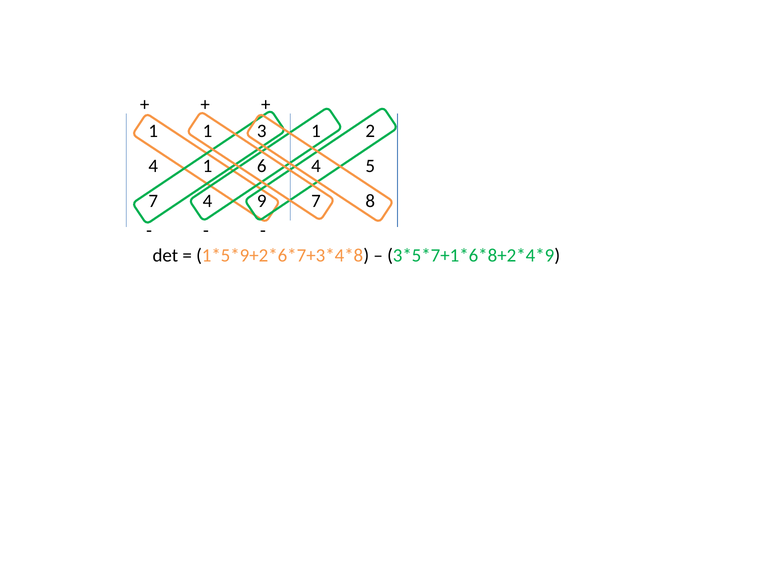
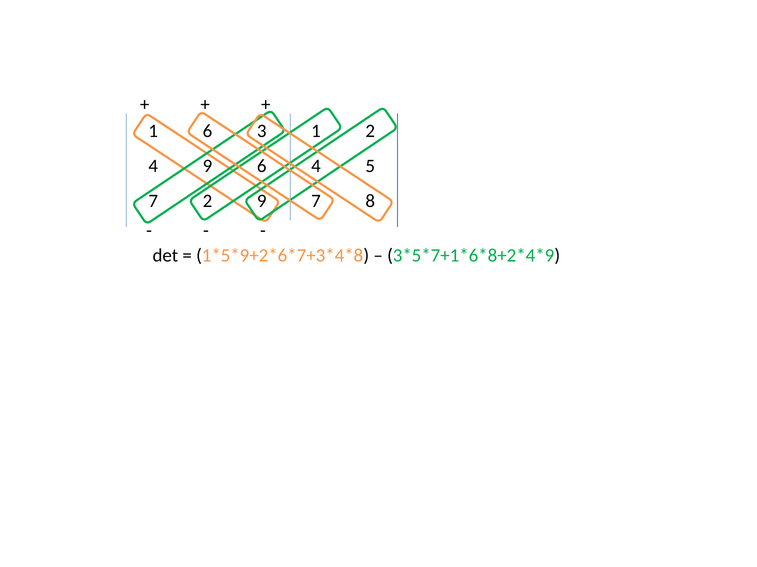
1 1: 1 -> 6 (208, 131)
4 1: 1 -> 9 (208, 166)
7 4: 4 -> 2 (208, 201)
